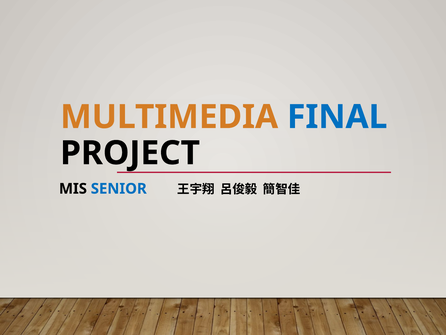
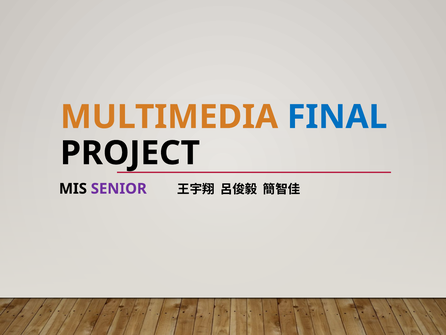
SENIOR colour: blue -> purple (119, 188)
